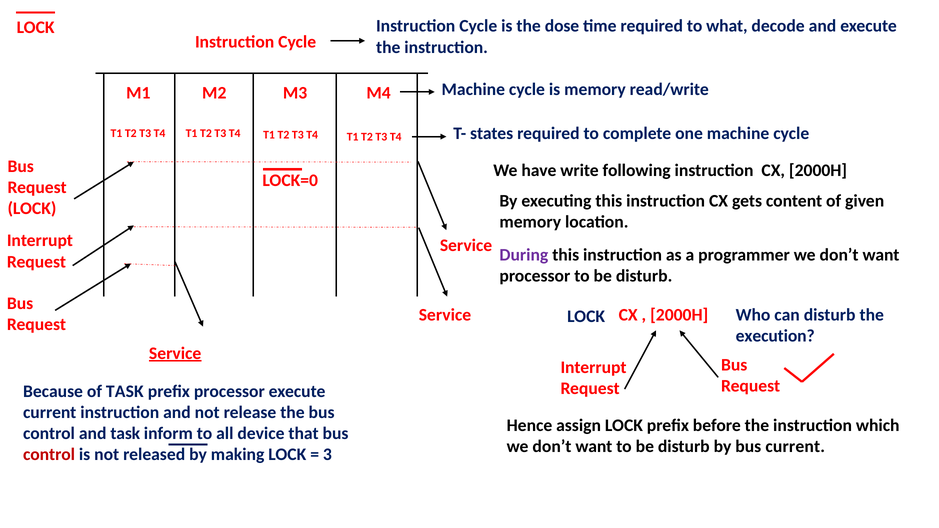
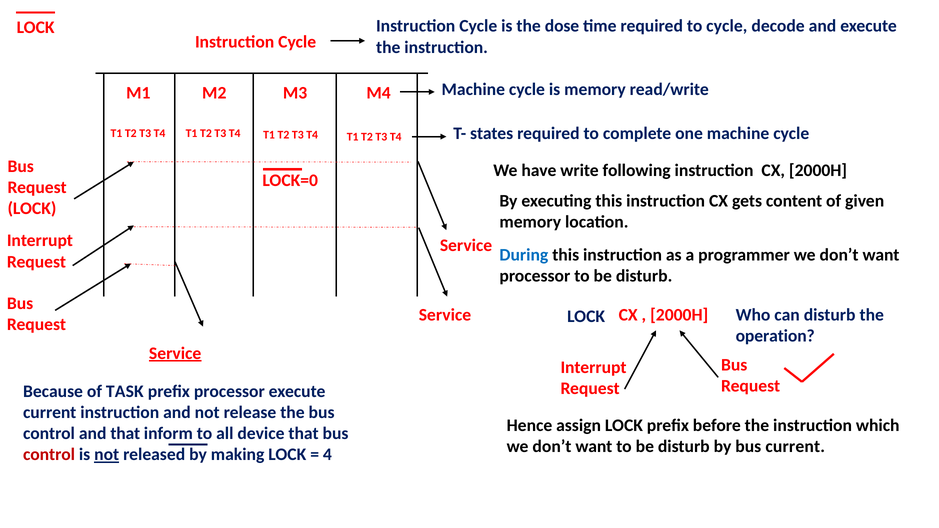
to what: what -> cycle (727, 26)
During colour: purple -> blue (524, 255)
execution: execution -> operation (775, 336)
and task: task -> that (125, 434)
not underline: none -> present (107, 455)
3: 3 -> 4 (327, 455)
